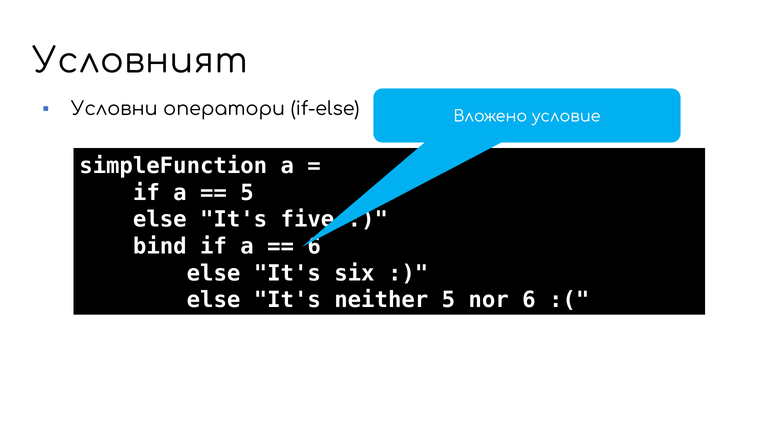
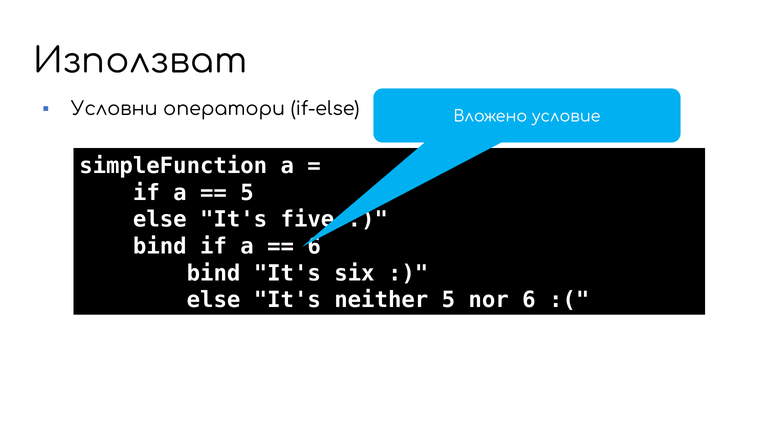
Условният: Условният -> Използват (140, 61)
else: else -> bind (214, 273)
